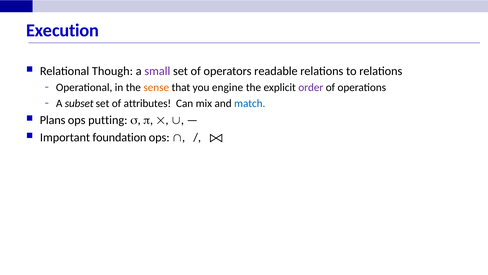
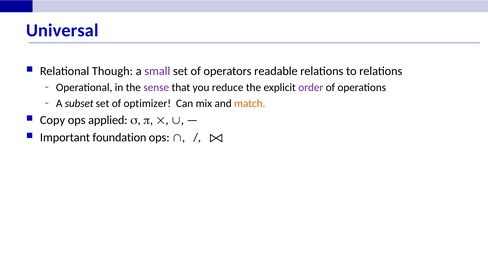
Execution: Execution -> Universal (62, 30)
sense colour: orange -> purple (156, 87)
engine: engine -> reduce (228, 87)
attributes: attributes -> optimizer (147, 103)
match colour: blue -> orange (250, 103)
Plans: Plans -> Copy (52, 120)
putting: putting -> applied (108, 120)
